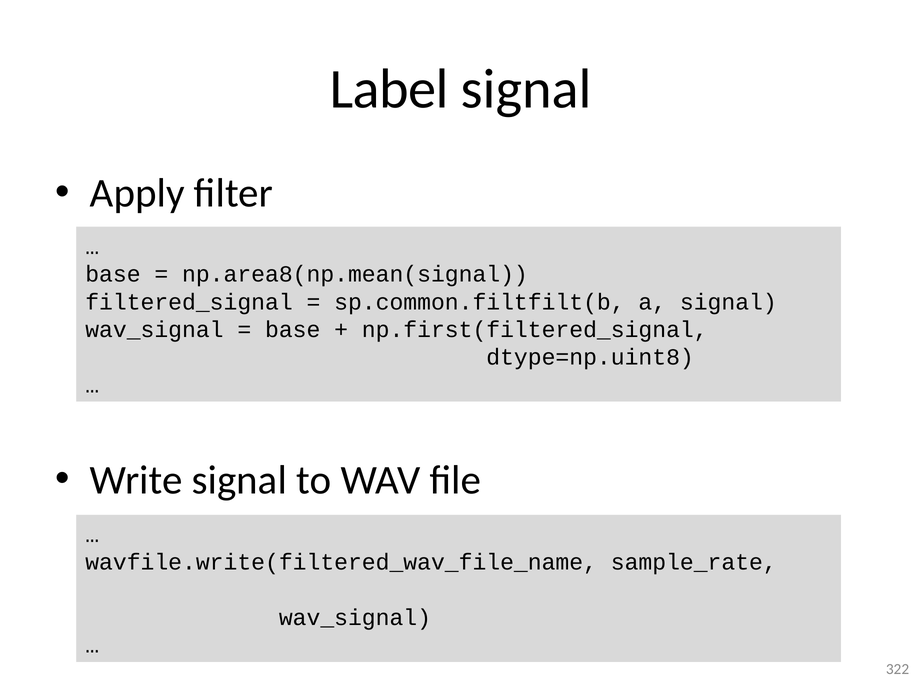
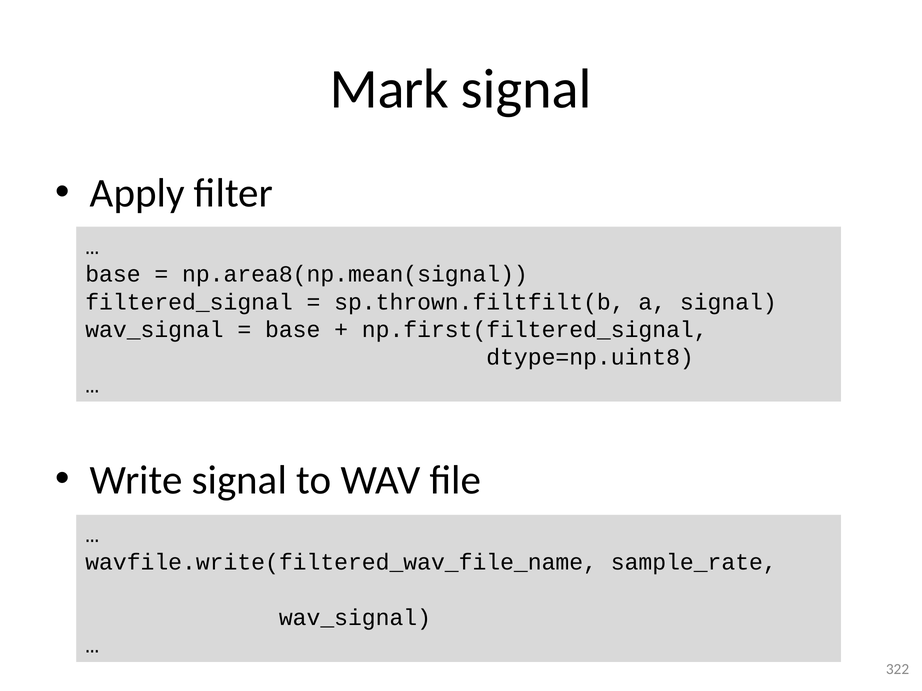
Label: Label -> Mark (389, 89)
sp.common.filtfilt(b: sp.common.filtfilt(b -> sp.thrown.filtfilt(b (479, 302)
